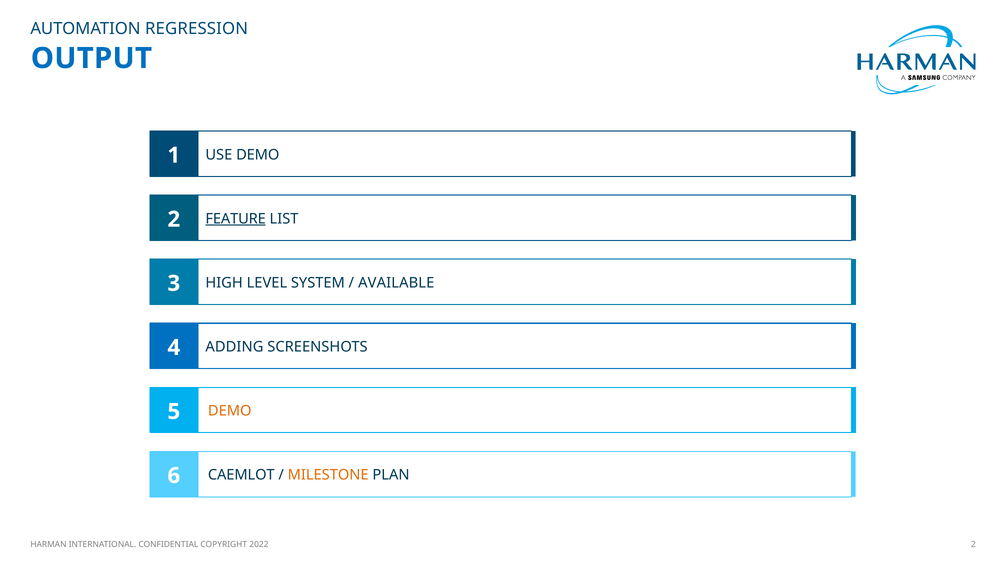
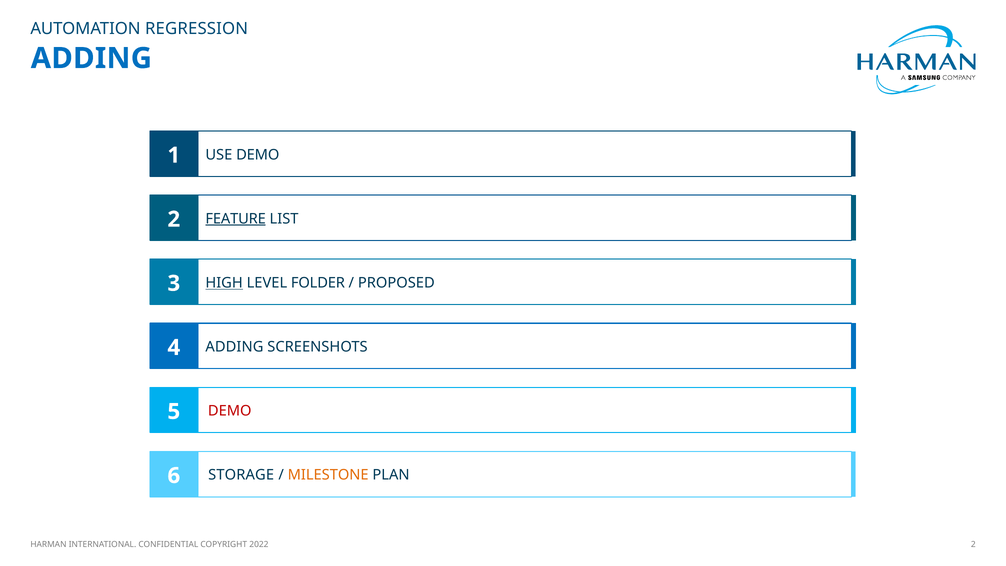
OUTPUT: OUTPUT -> ADDING (91, 58)
HIGH underline: none -> present (224, 283)
SYSTEM: SYSTEM -> FOLDER (318, 283)
AVAILABLE: AVAILABLE -> PROPOSED (396, 283)
DEMO colour: orange -> red (230, 411)
CAEMLOT: CAEMLOT -> STORAGE (241, 475)
